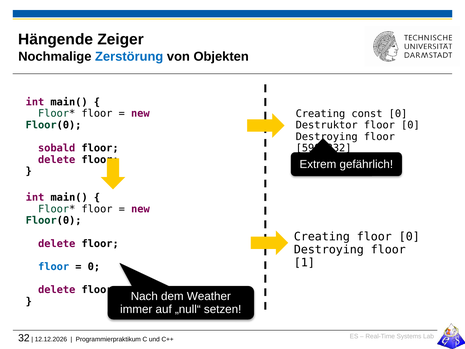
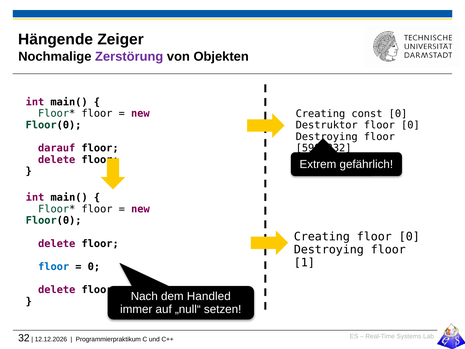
Zerstörung colour: blue -> purple (129, 56)
sobald: sobald -> darauf (57, 148)
Weather: Weather -> Handled (209, 296)
